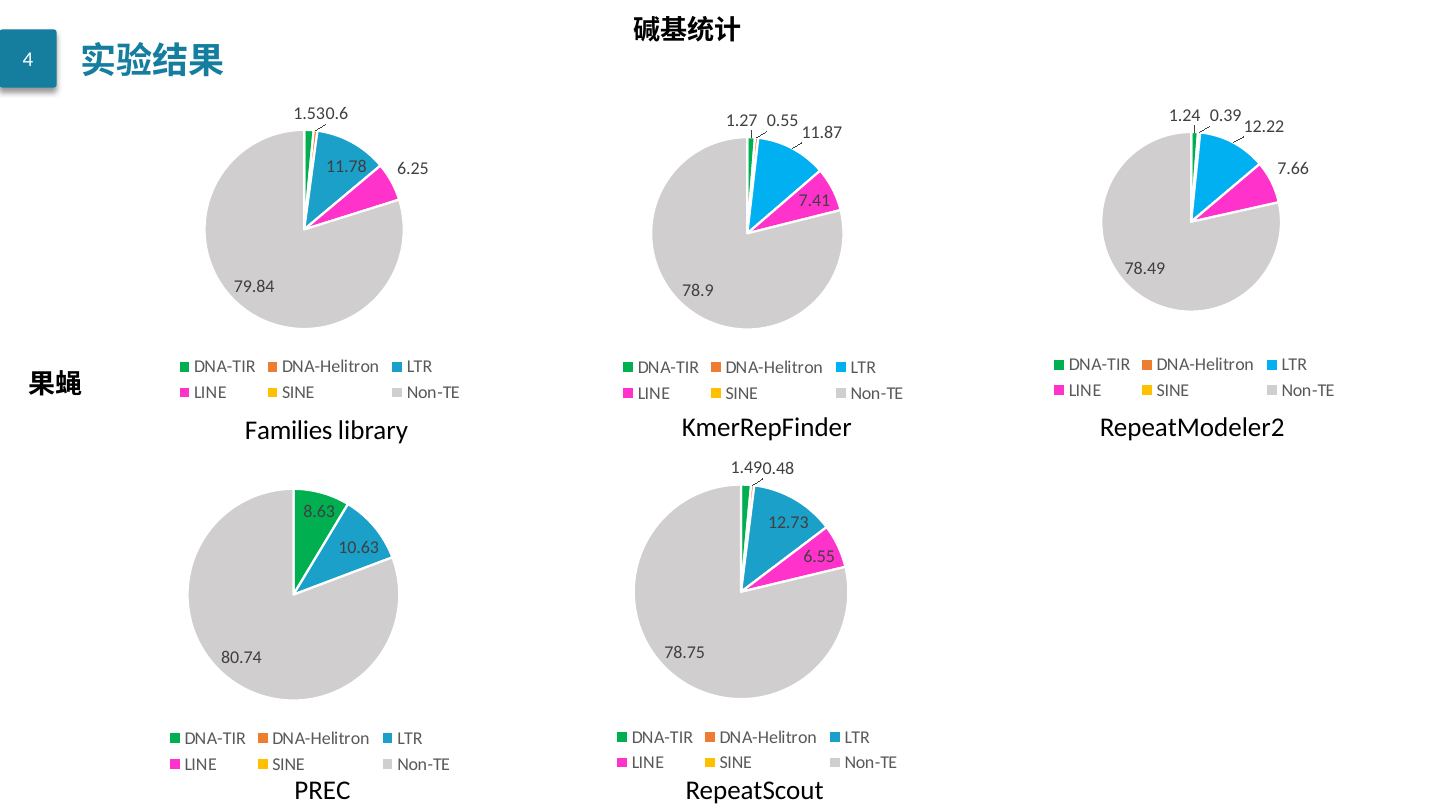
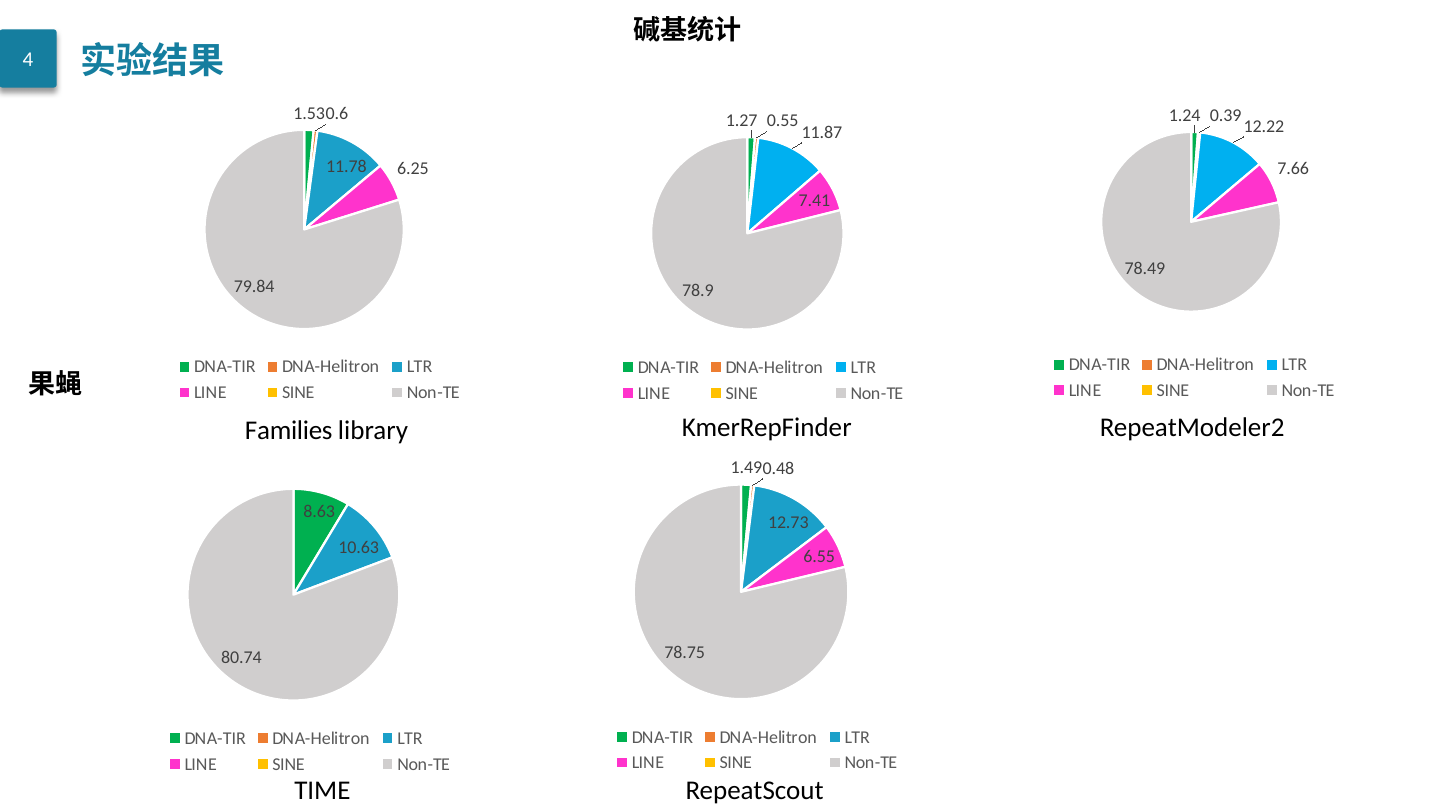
PREC: PREC -> TIME (322, 791)
